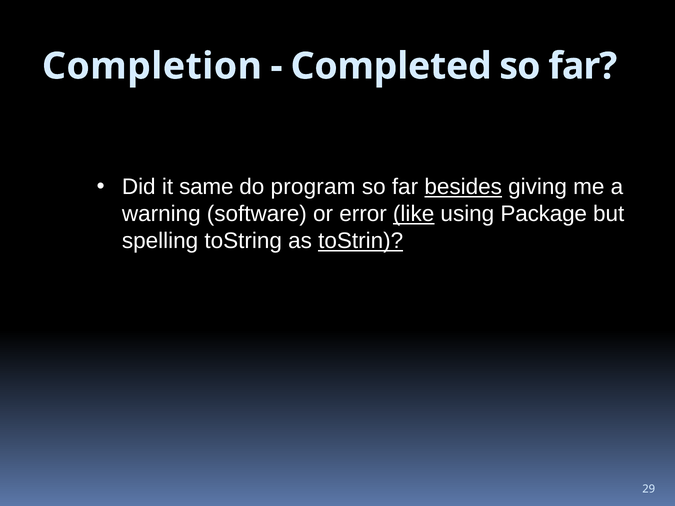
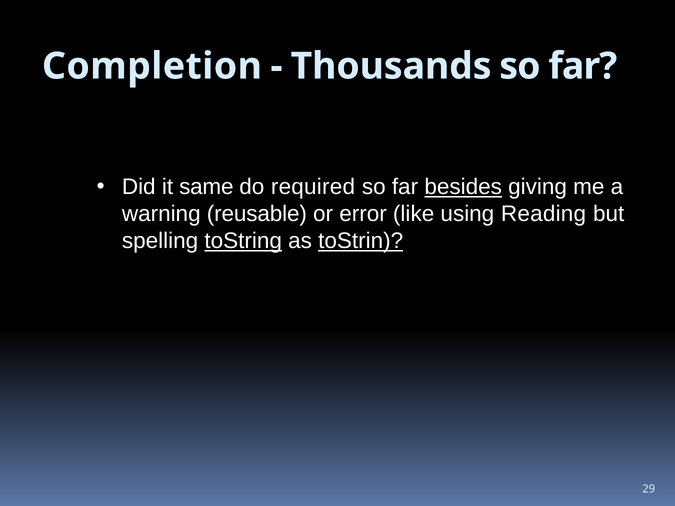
Completed: Completed -> Thousands (391, 66)
program: program -> required (313, 187)
software: software -> reusable (257, 214)
like underline: present -> none (414, 214)
Package: Package -> Reading (544, 214)
toString underline: none -> present (243, 241)
